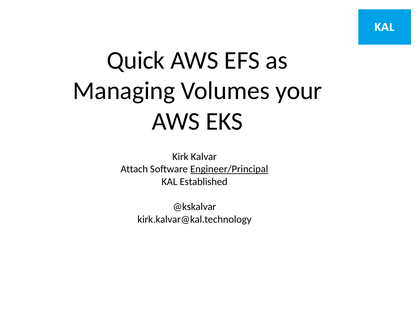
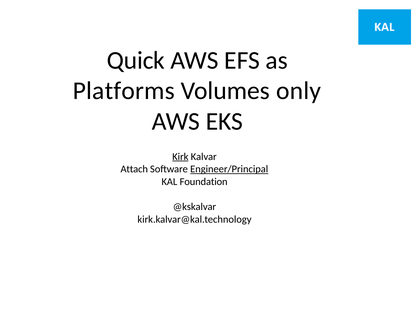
Managing: Managing -> Platforms (124, 91)
your: your -> only (299, 91)
Kirk underline: none -> present (180, 157)
Established: Established -> Foundation (204, 182)
